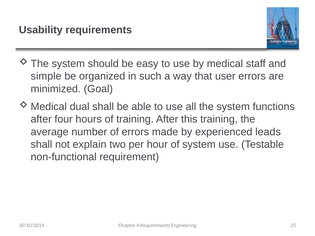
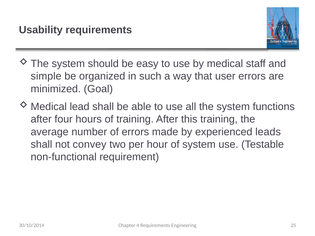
dual: dual -> lead (80, 107)
explain: explain -> convey (90, 145)
